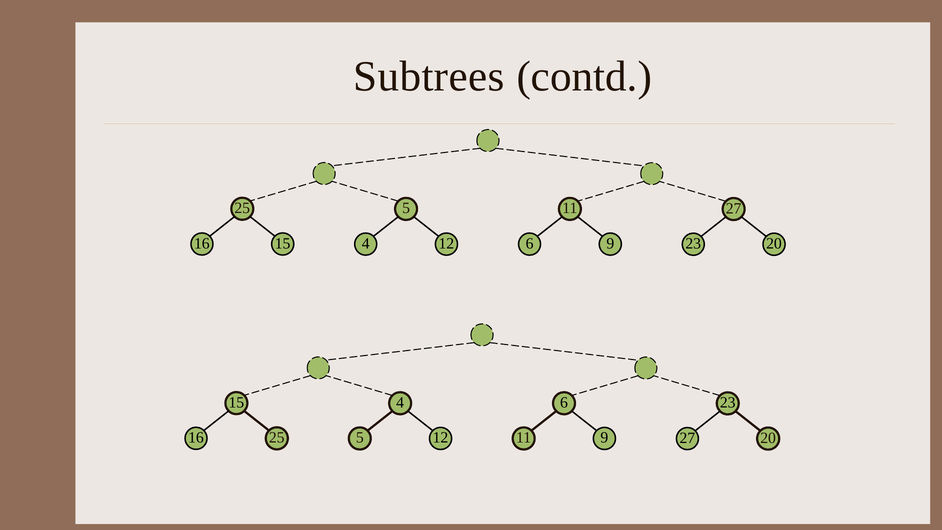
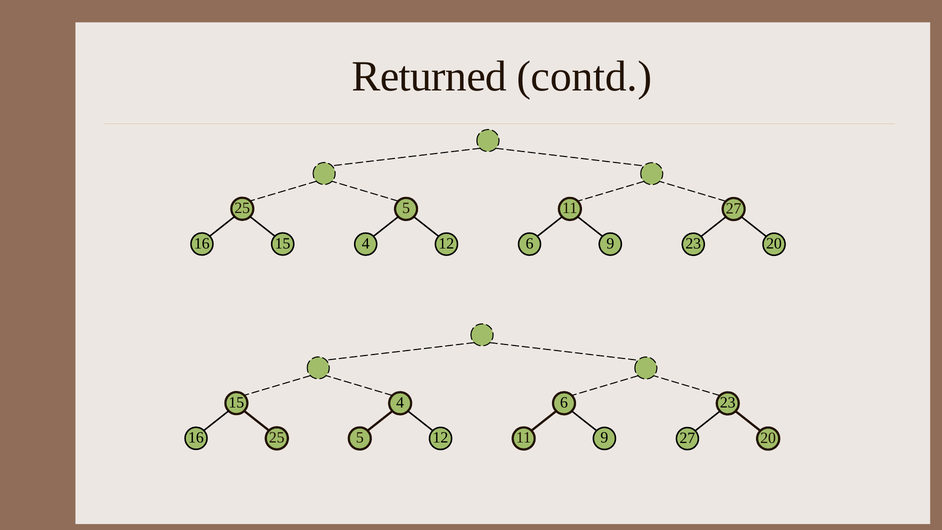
Subtrees: Subtrees -> Returned (429, 77)
